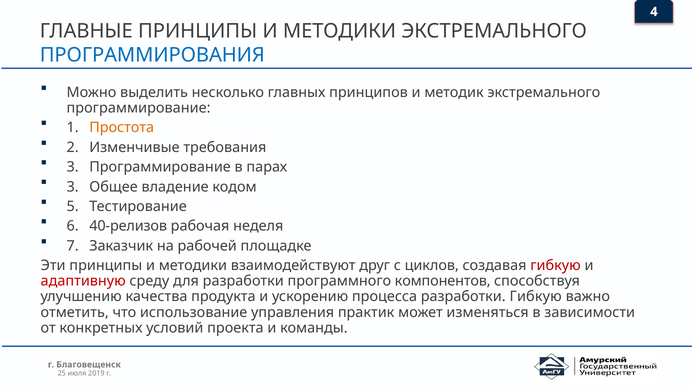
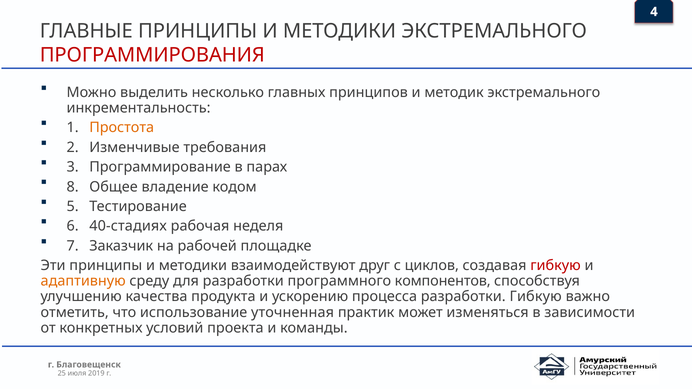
ПРОГРАММИРОВАНИЯ colour: blue -> red (152, 55)
программирование: программирование -> инкрементальность (139, 108)
3: 3 -> 8 (73, 187)
40-релизов: 40-релизов -> 40-стадиях (128, 226)
адаптивную colour: red -> orange (83, 281)
управления: управления -> уточненная (293, 312)
